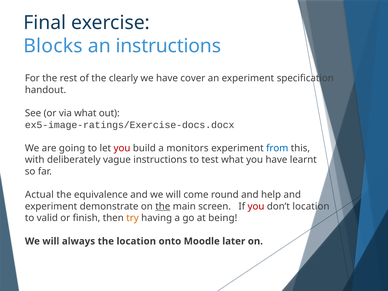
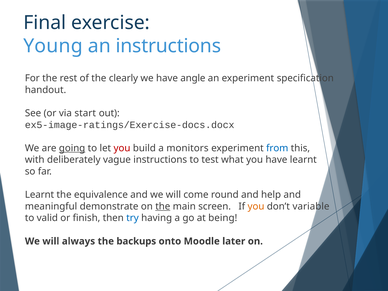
Blocks: Blocks -> Young (53, 46)
cover: cover -> angle (193, 78)
via what: what -> start (85, 113)
going underline: none -> present (72, 148)
Actual: Actual -> Learnt (39, 195)
experiment: experiment -> meaningful (51, 206)
you colour: red -> orange (256, 206)
don’t location: location -> variable (311, 206)
try colour: orange -> blue (132, 218)
the location: location -> backups (136, 241)
